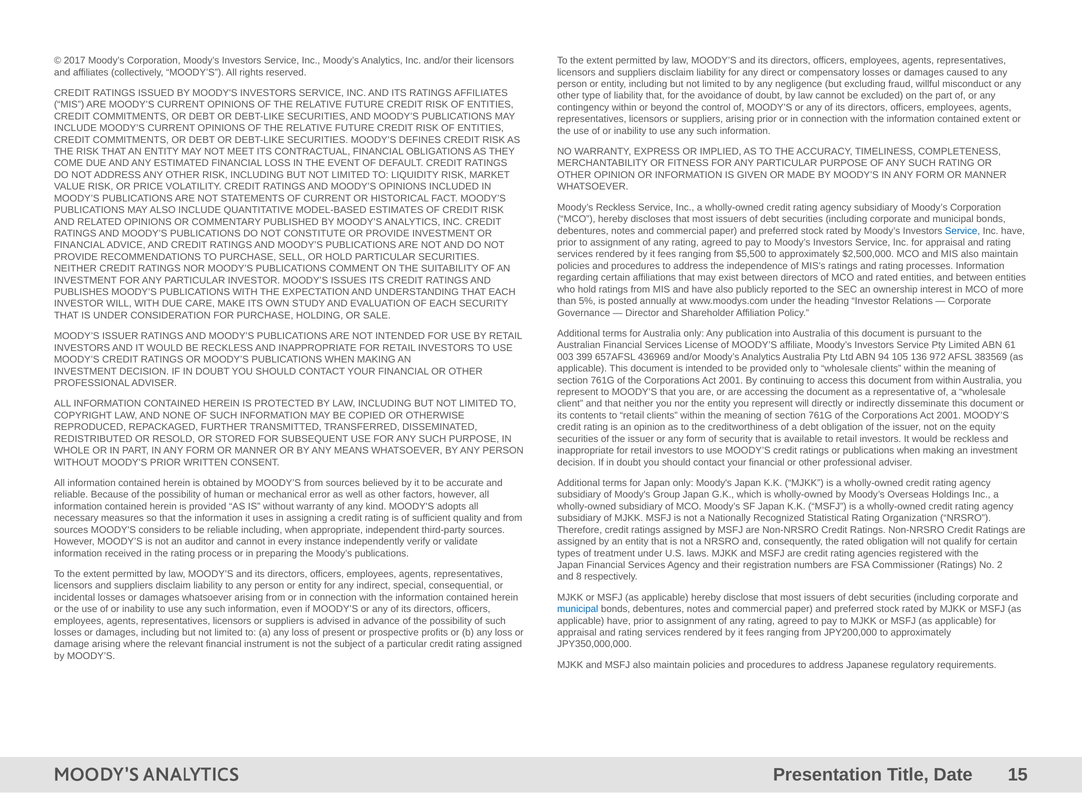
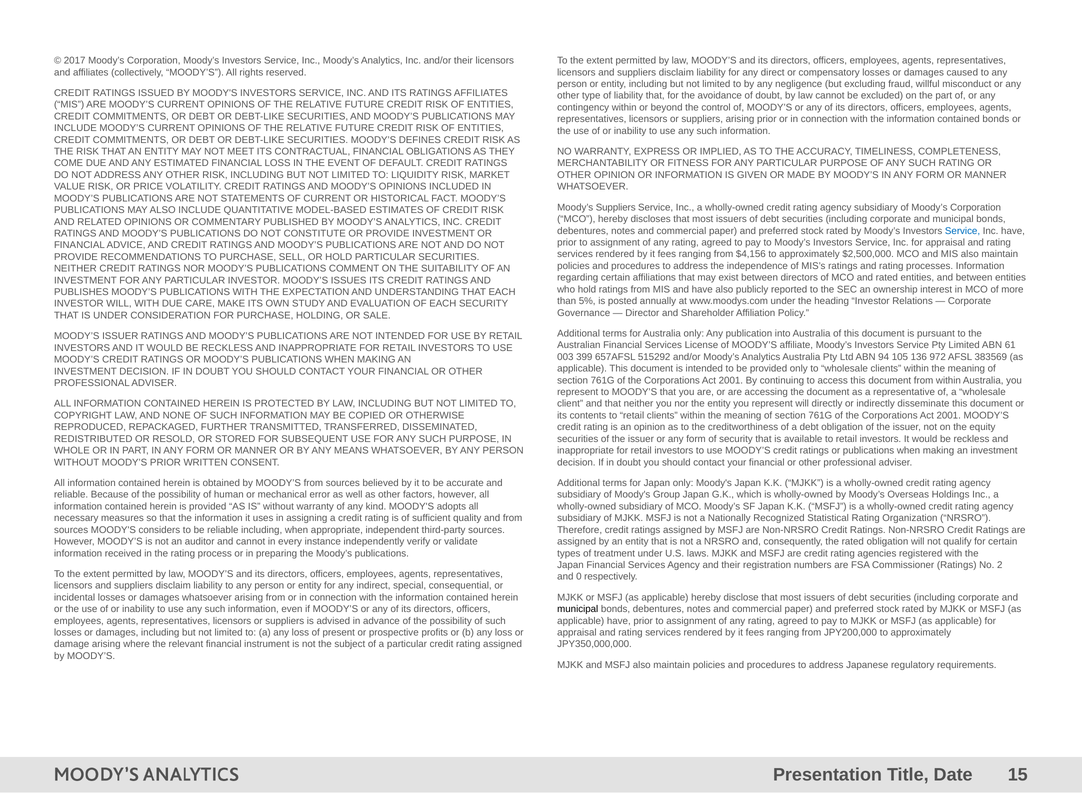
contained extent: extent -> bonds (996, 119)
Moody’s Reckless: Reckless -> Suppliers (616, 208)
$5,500: $5,500 -> $4,156 (751, 254)
436969: 436969 -> 515292 (654, 357)
8: 8 -> 0 (579, 577)
municipal colour: blue -> black (578, 610)
